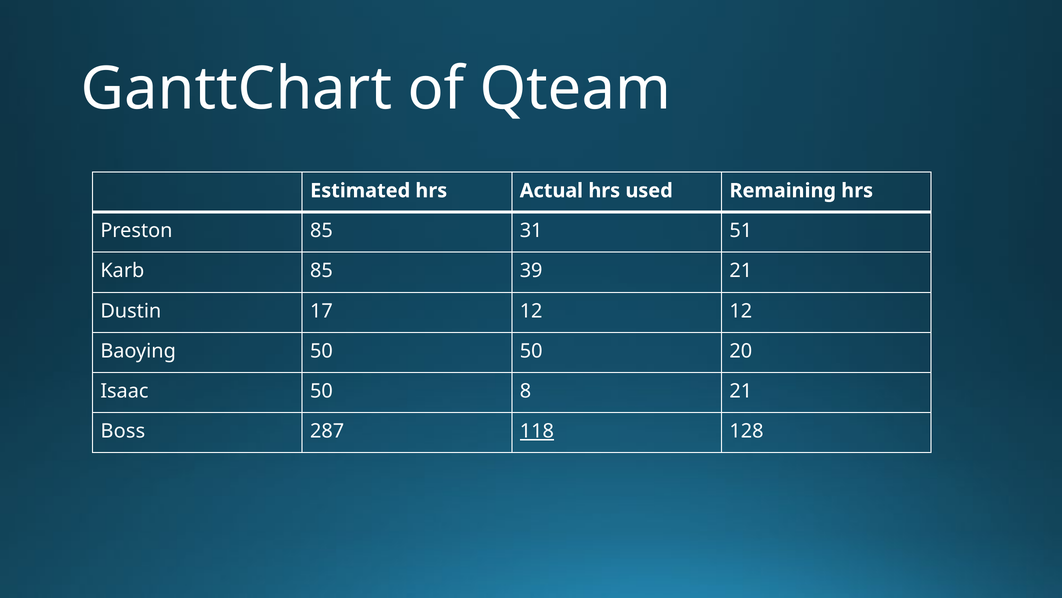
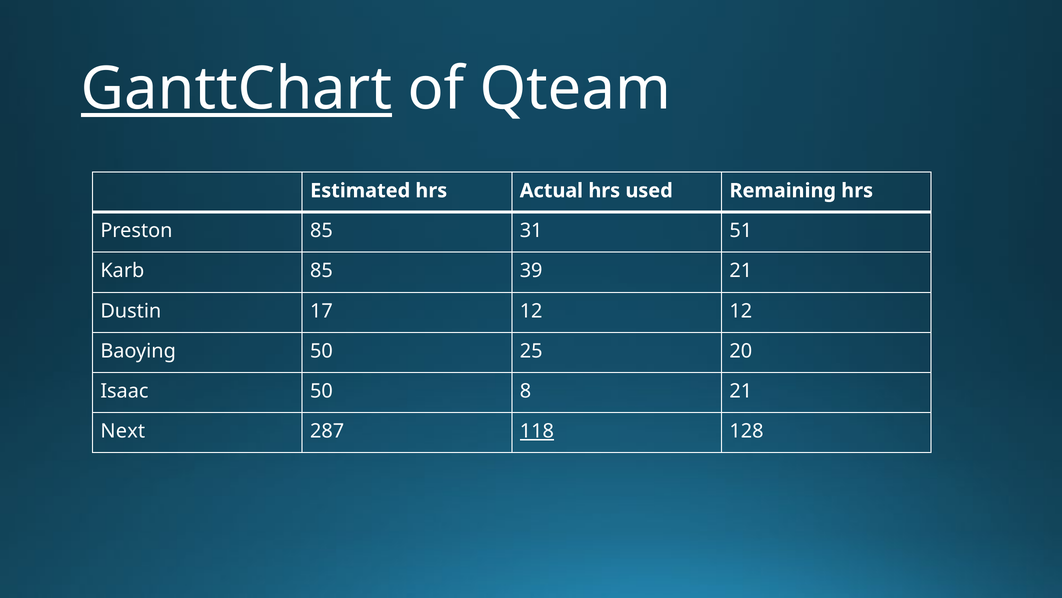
GanttChart underline: none -> present (237, 89)
50 50: 50 -> 25 (531, 351)
Boss: Boss -> Next (123, 431)
